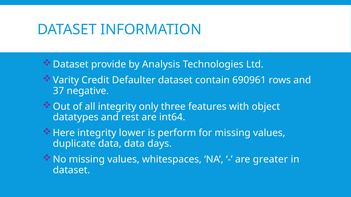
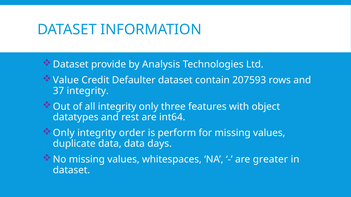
Varity: Varity -> Value (66, 80)
690961: 690961 -> 207593 (249, 80)
37 negative: negative -> integrity (88, 91)
Here: Here -> Only (64, 133)
lower: lower -> order (132, 133)
